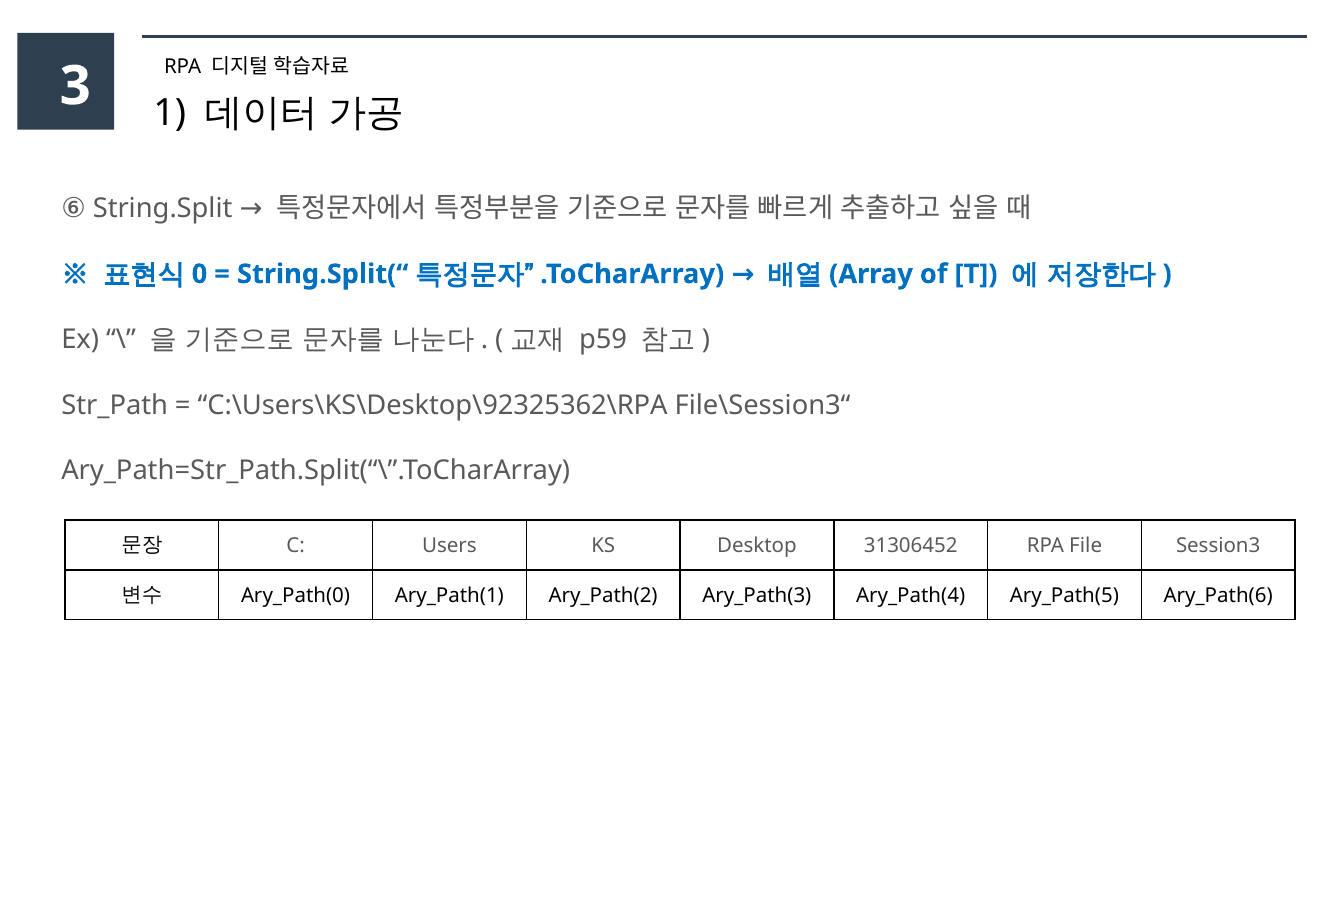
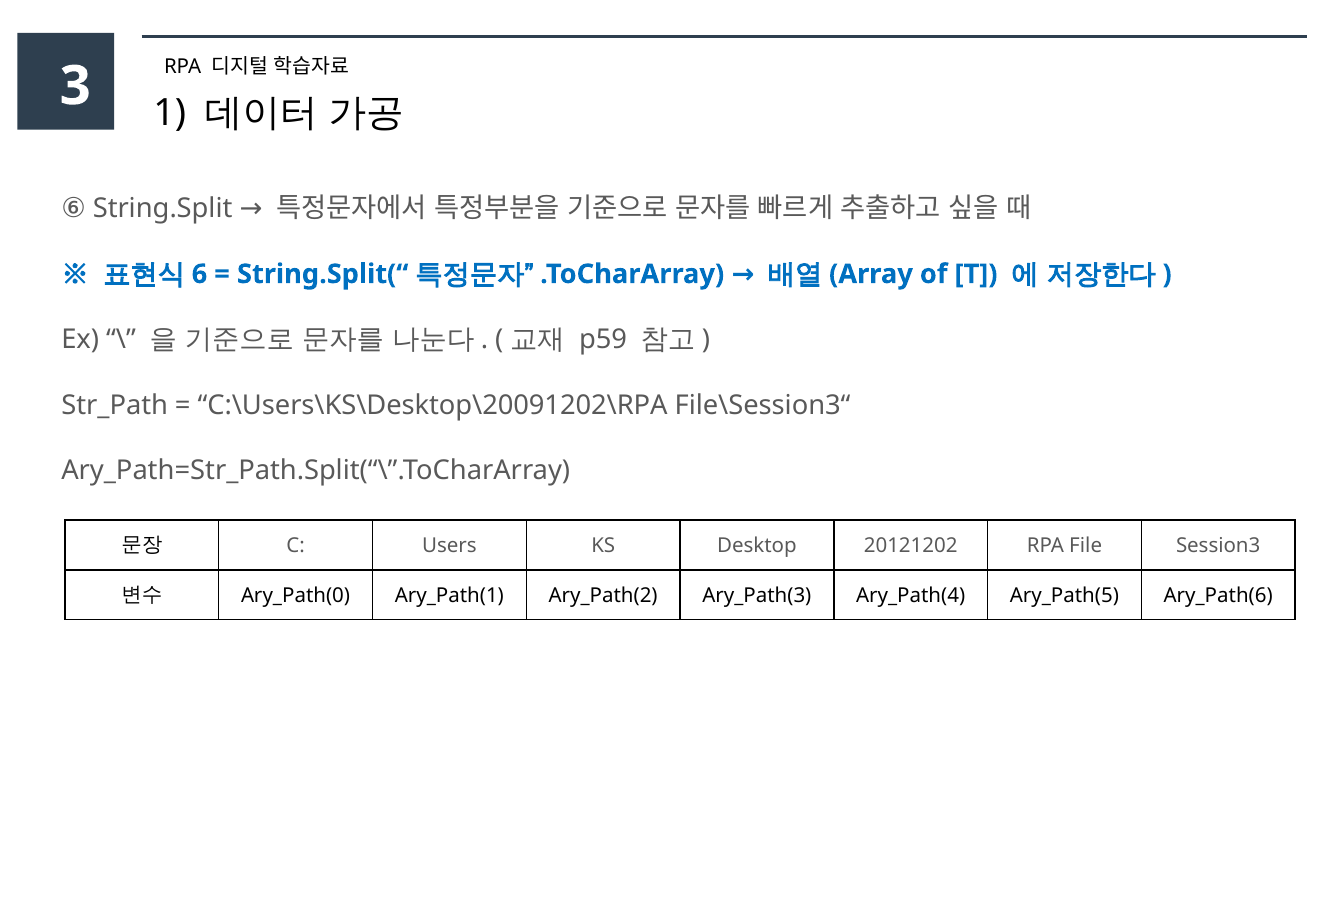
0: 0 -> 6 (200, 274)
C:\Users\KS\Desktop\92325362\RPA: C:\Users\KS\Desktop\92325362\RPA -> C:\Users\KS\Desktop\20091202\RPA (433, 406)
31306452: 31306452 -> 20121202 (911, 546)
